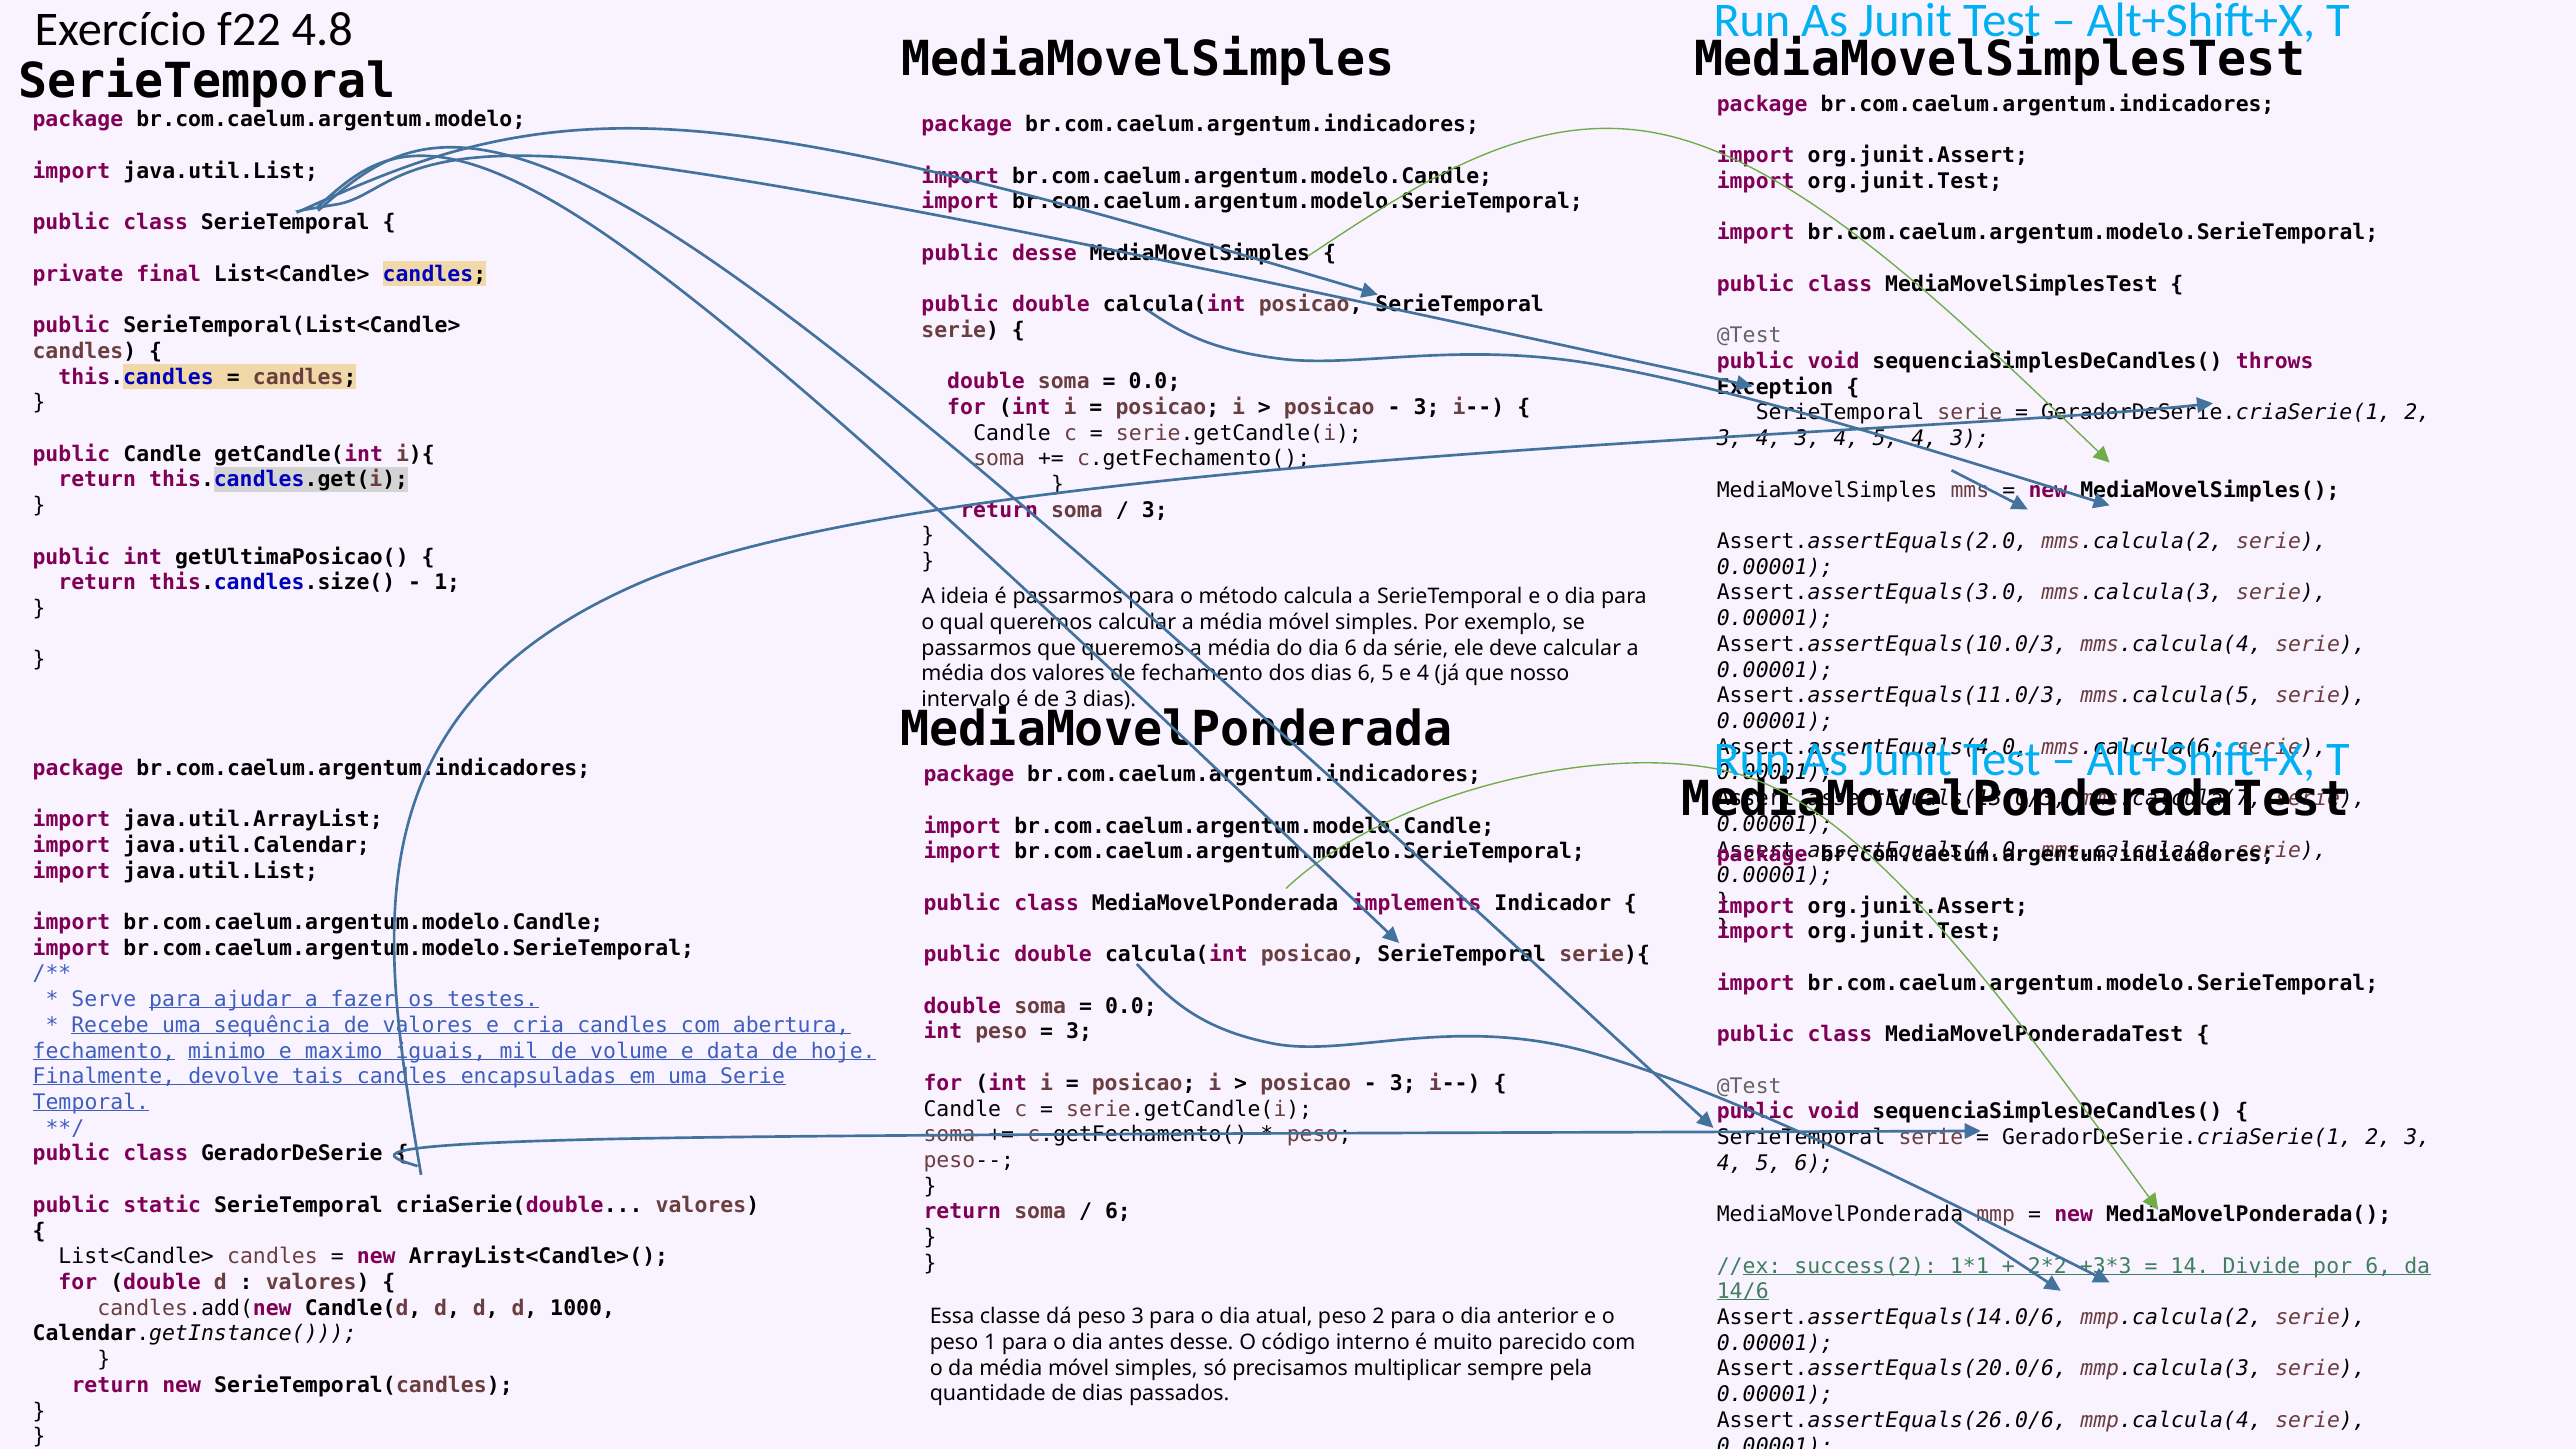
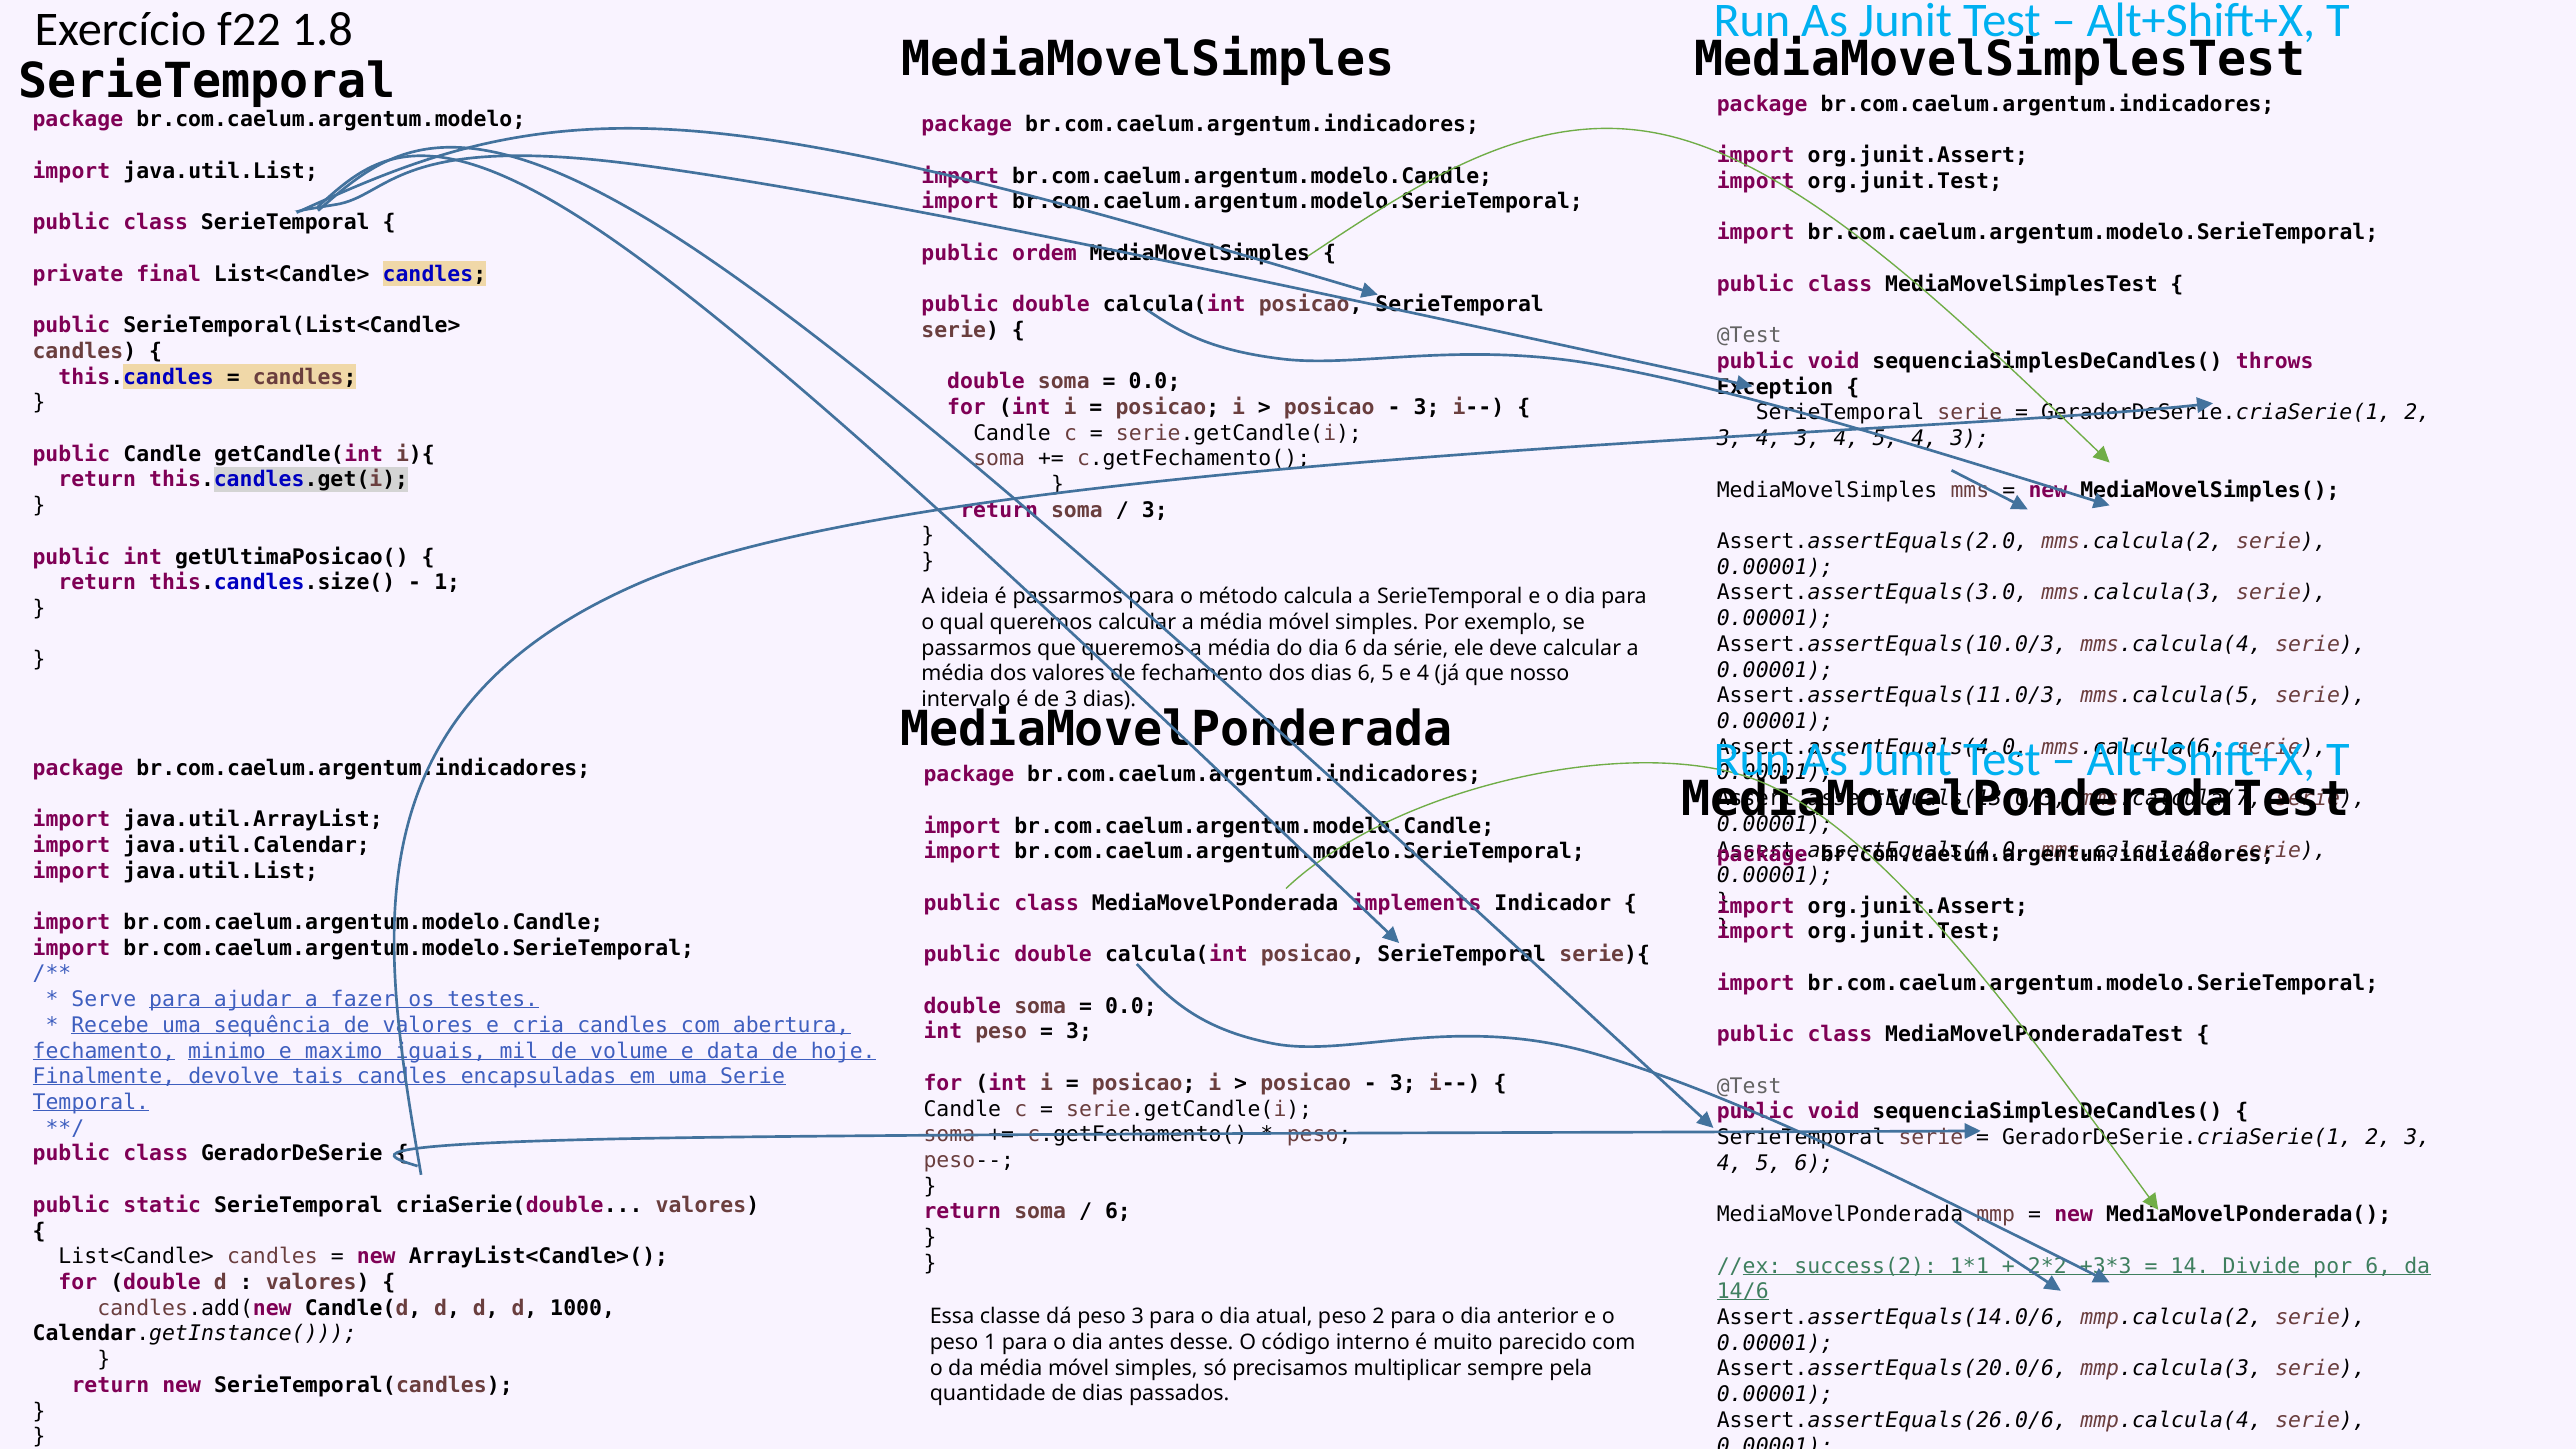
4.8: 4.8 -> 1.8 (322, 30)
public desse: desse -> ordem (1045, 253)
